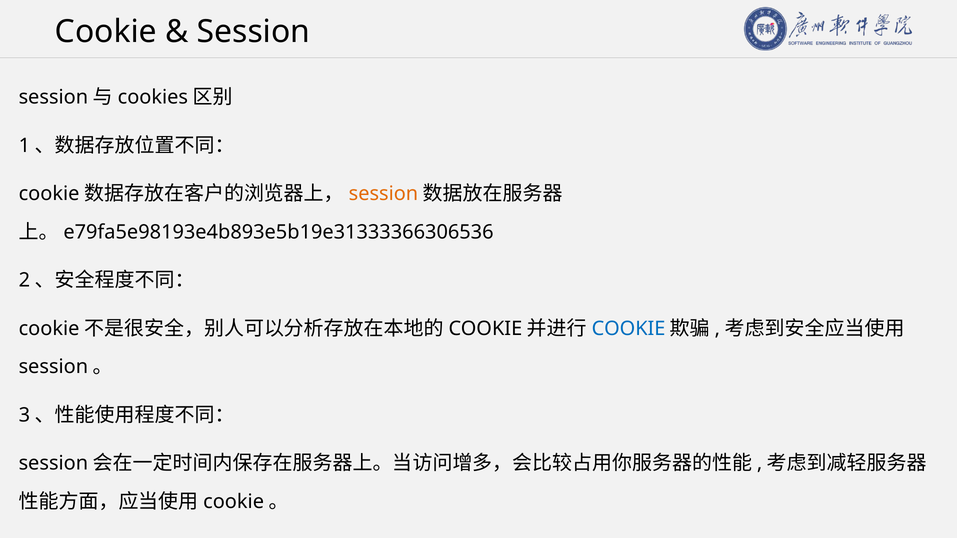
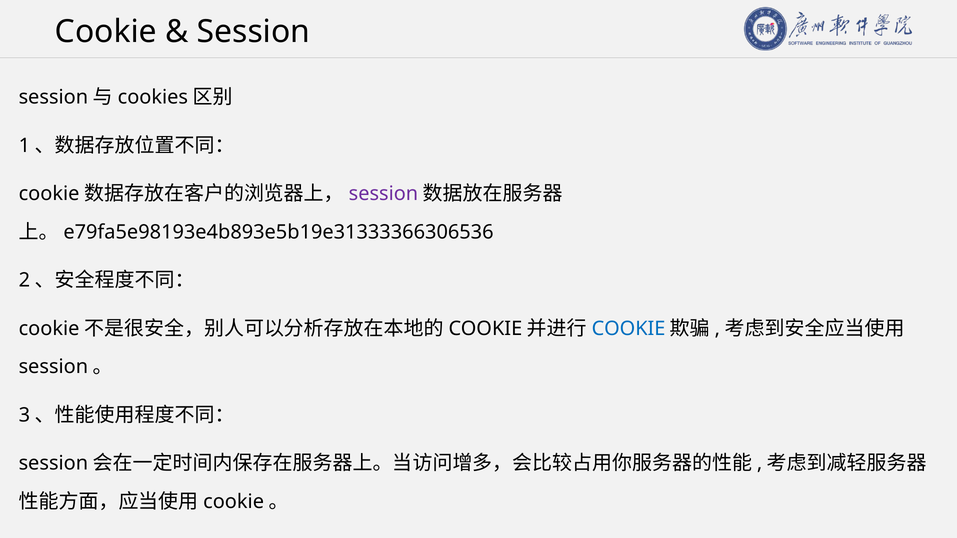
session colour: orange -> purple (383, 194)
